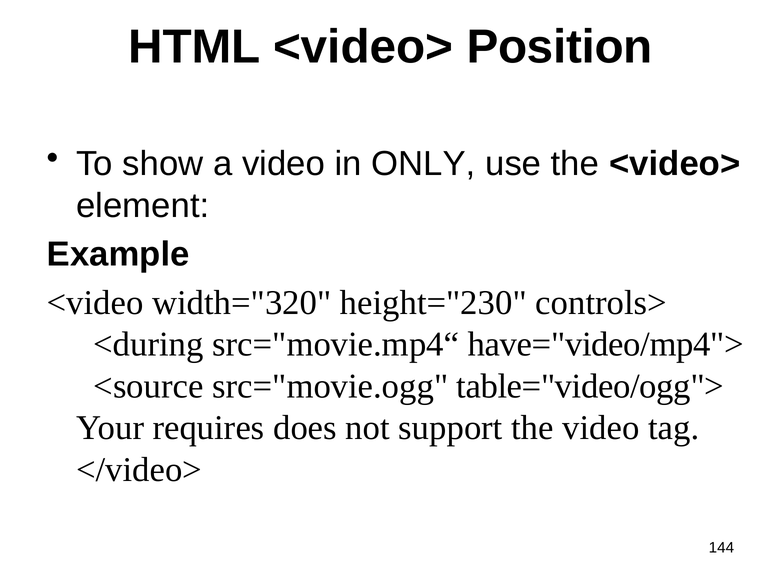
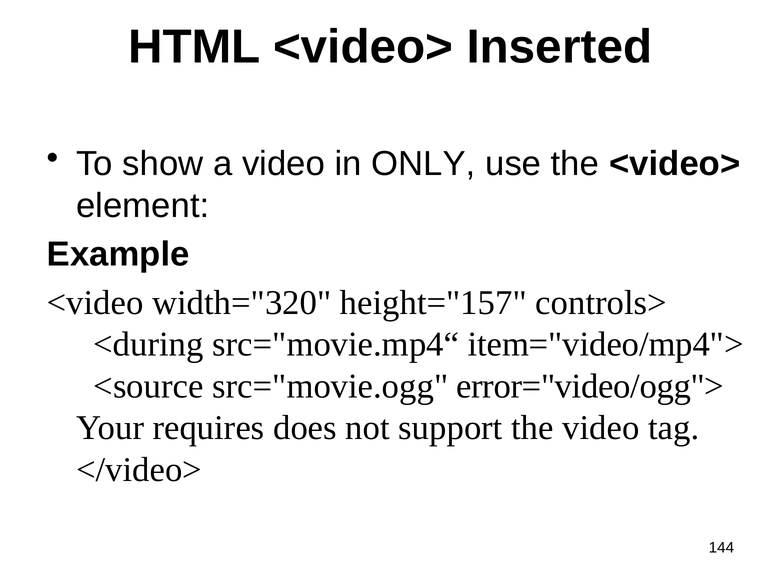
Position: Position -> Inserted (559, 47)
height="230: height="230 -> height="157 (433, 303)
have="video/mp4">: have="video/mp4"> -> item="video/mp4"> (606, 344)
table="video/ogg">: table="video/ogg"> -> error="video/ogg"> (590, 386)
